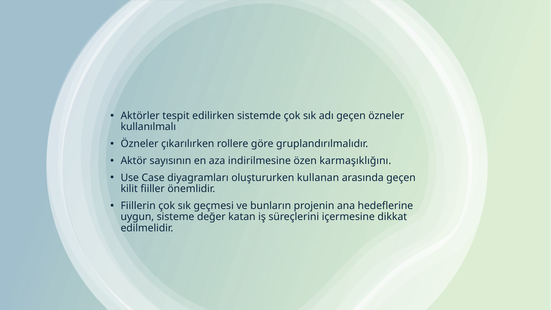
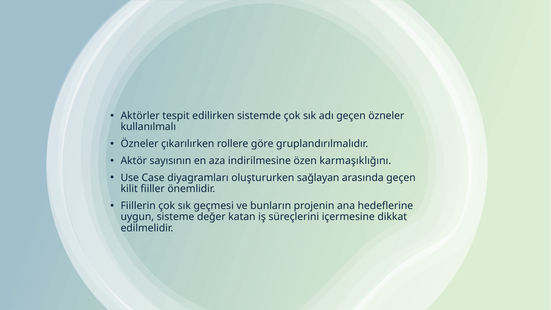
kullanan: kullanan -> sağlayan (318, 178)
